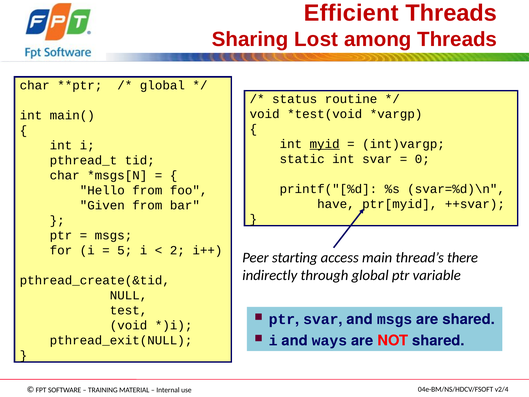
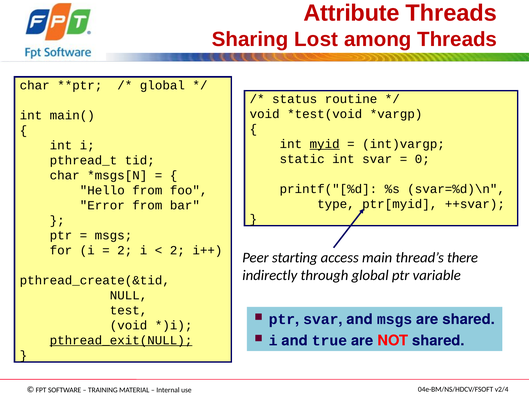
Efficient: Efficient -> Attribute (351, 13)
have: have -> type (336, 204)
Given: Given -> Error (102, 205)
5: 5 -> 2 (125, 250)
ways: ways -> true (329, 340)
pthread_exit(NULL underline: none -> present (121, 340)
